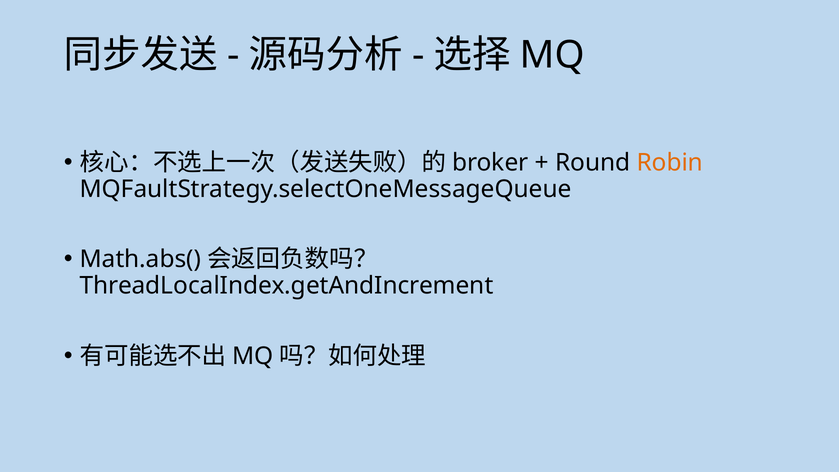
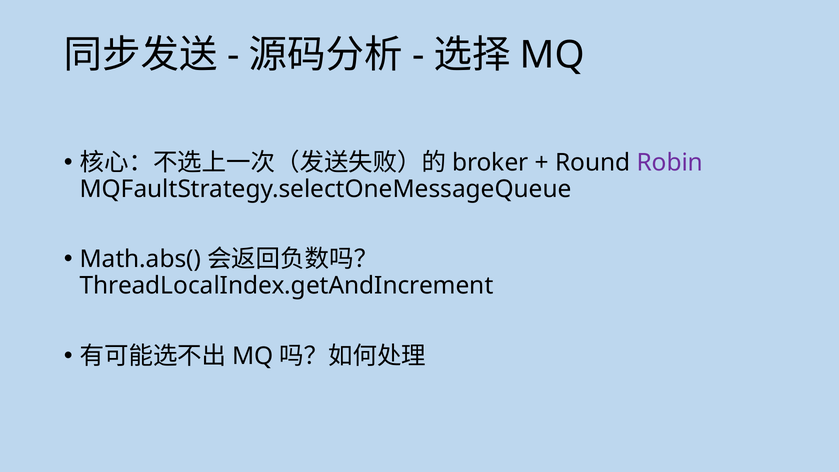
Robin colour: orange -> purple (670, 162)
